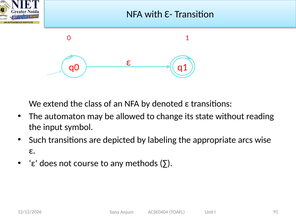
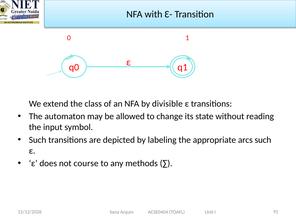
denoted: denoted -> divisible (167, 104)
arcs wise: wise -> such (263, 140)
